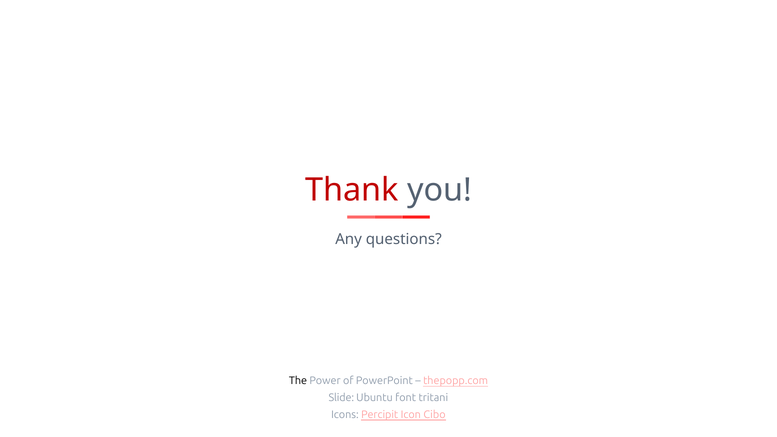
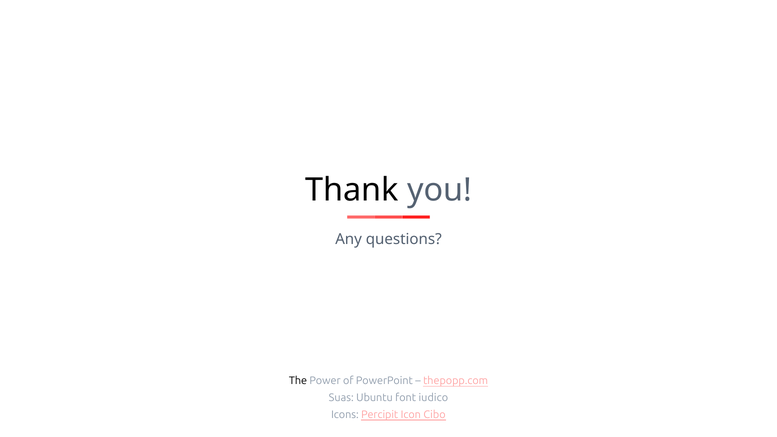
Thank colour: red -> black (352, 190)
Slide: Slide -> Suas (341, 398)
tritani: tritani -> iudico (433, 398)
